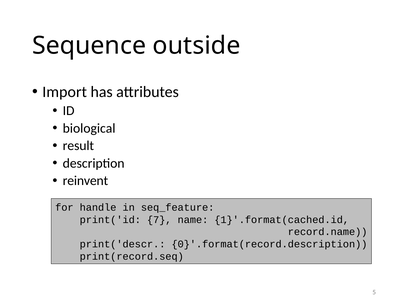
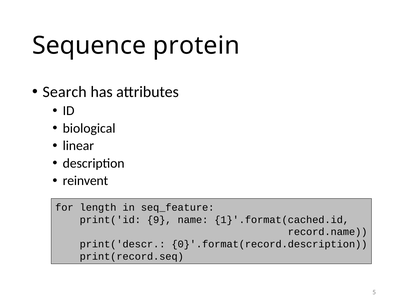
outside: outside -> protein (196, 46)
Import: Import -> Search (65, 92)
result: result -> linear (78, 146)
handle: handle -> length (98, 207)
7: 7 -> 9 (159, 220)
